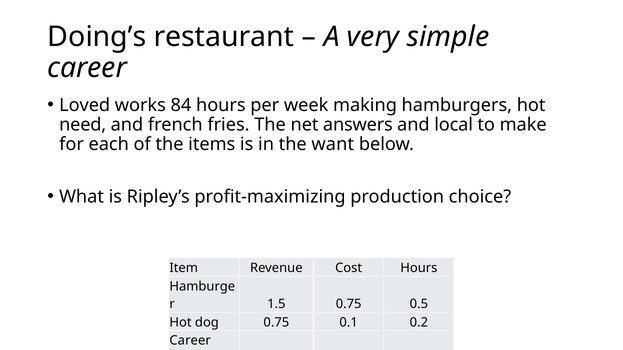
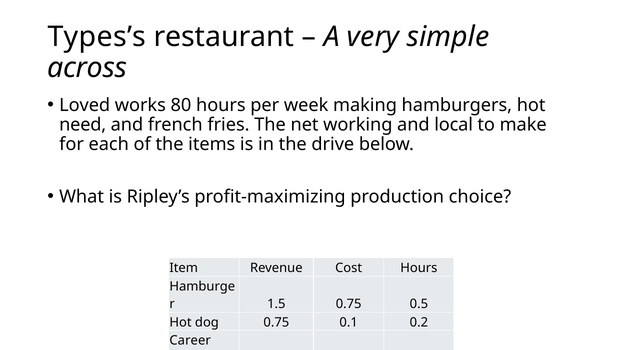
Doing’s: Doing’s -> Types’s (97, 37)
career: career -> across (87, 68)
84: 84 -> 80 (181, 105)
answers: answers -> working (358, 125)
want: want -> drive (333, 145)
